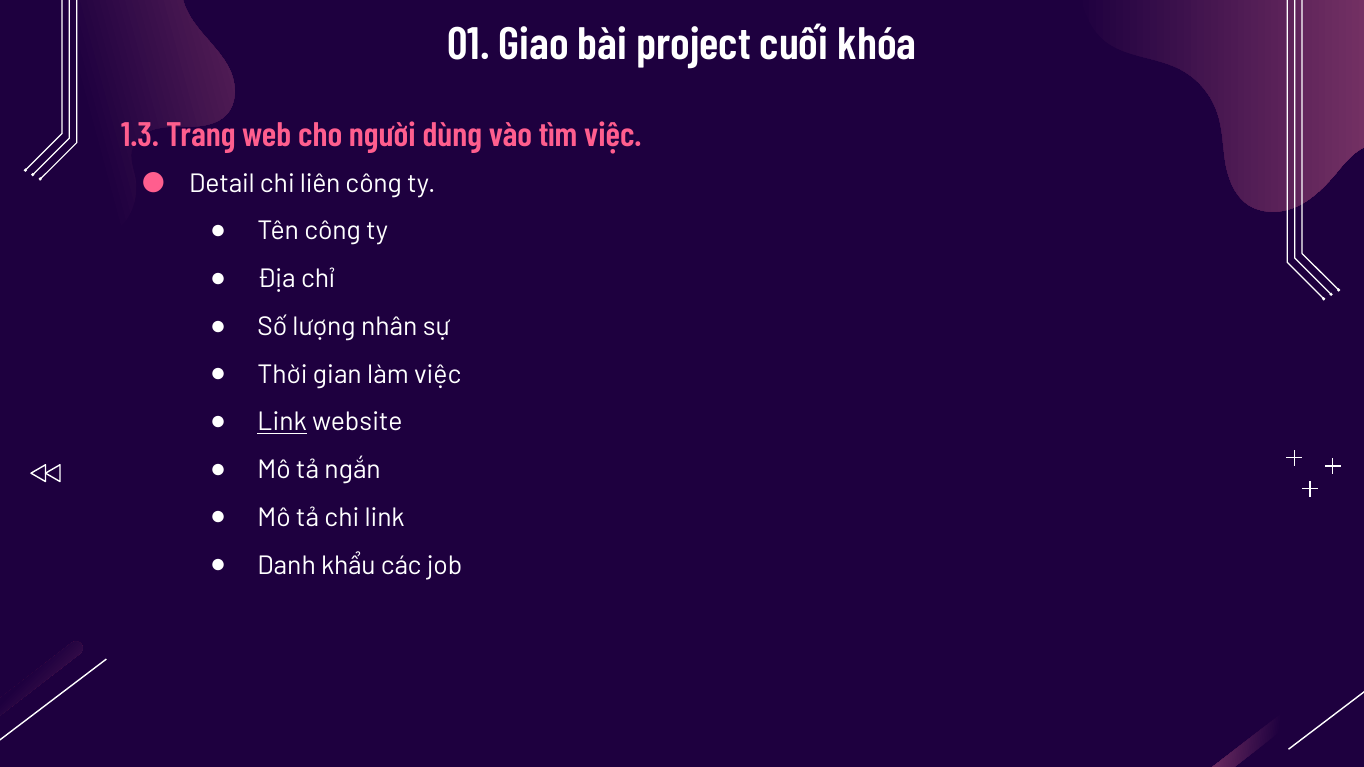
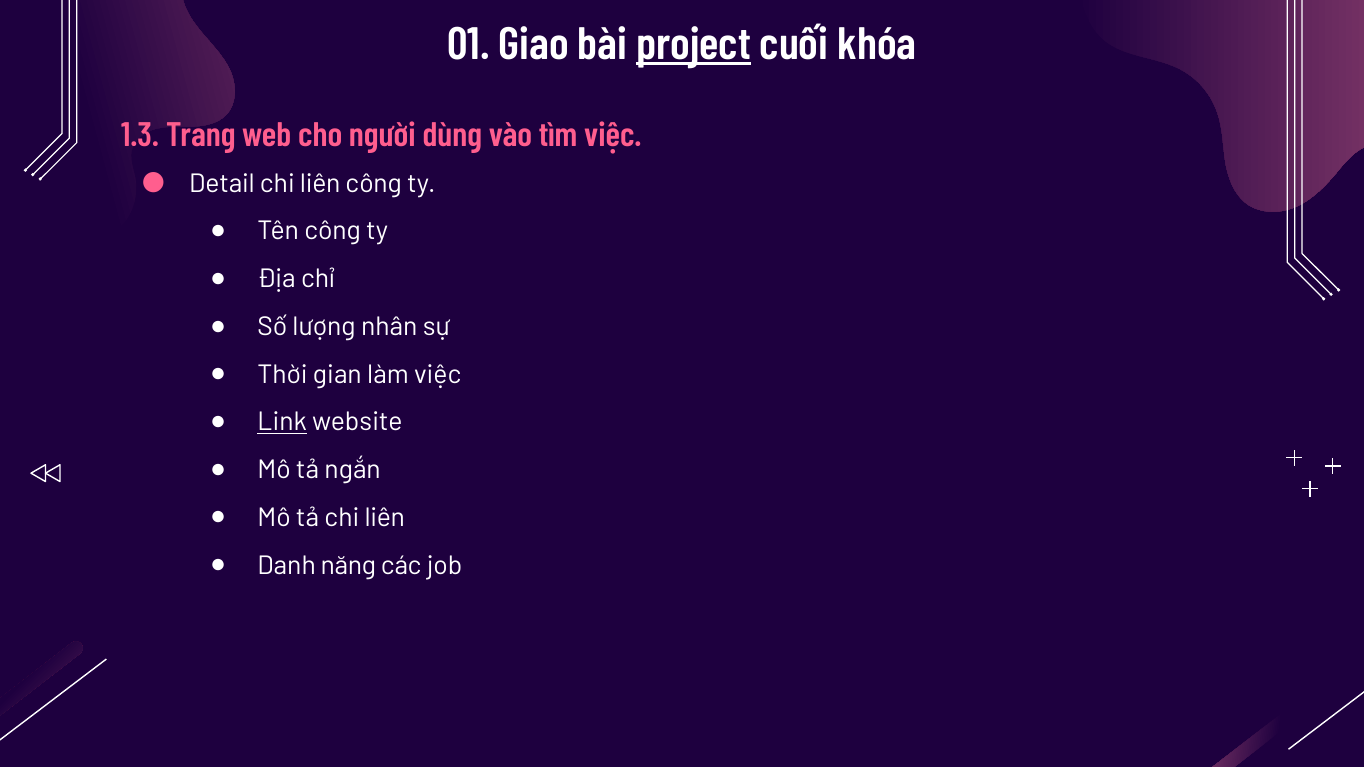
project underline: none -> present (694, 44)
tả chi link: link -> liên (385, 518)
khẩu: khẩu -> năng (348, 565)
